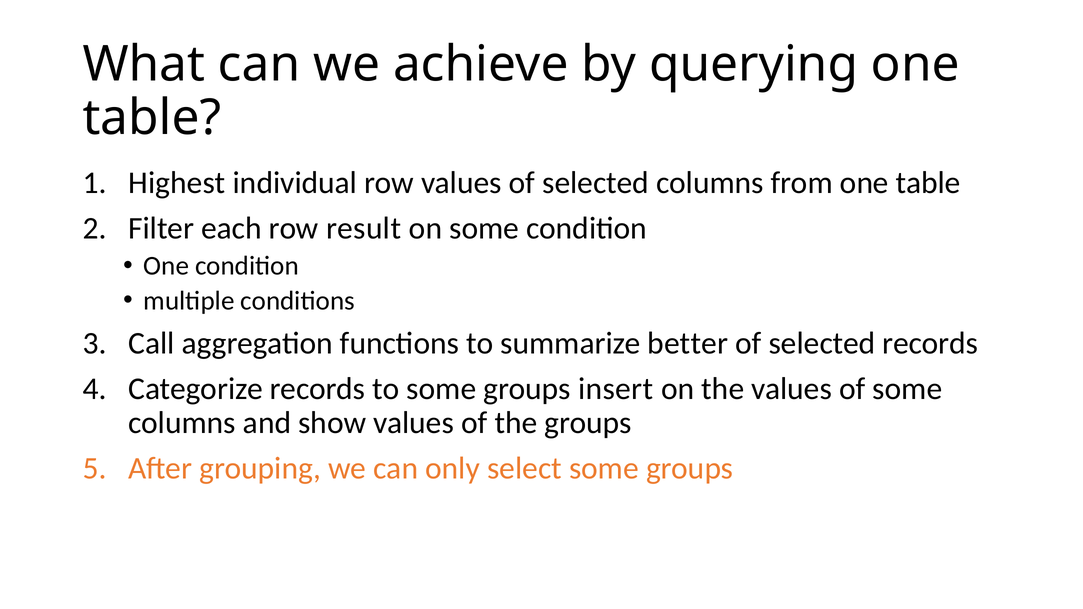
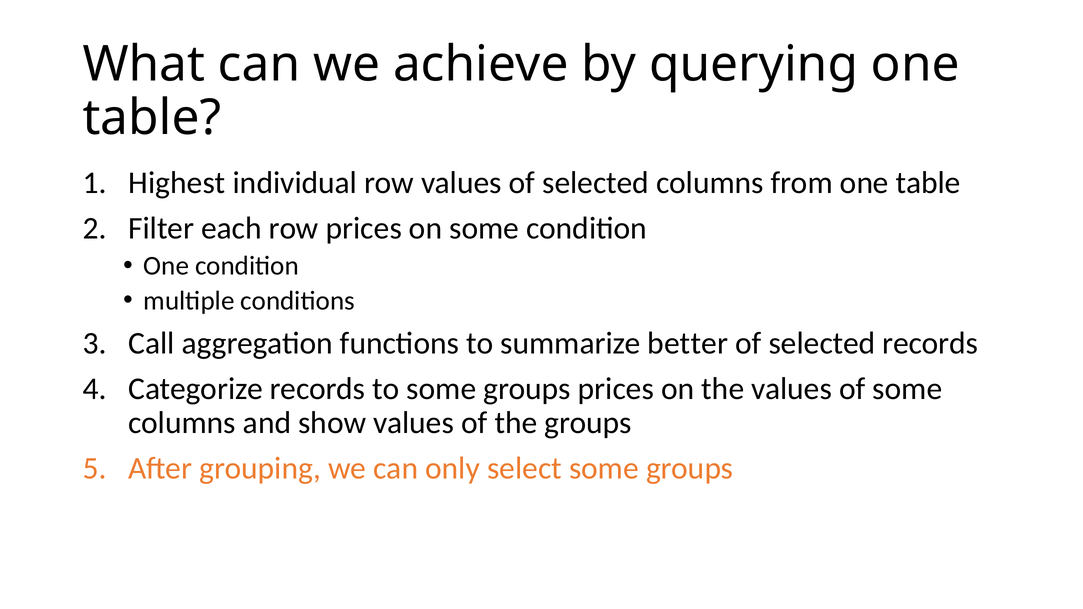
row result: result -> prices (364, 229)
groups insert: insert -> prices (616, 389)
